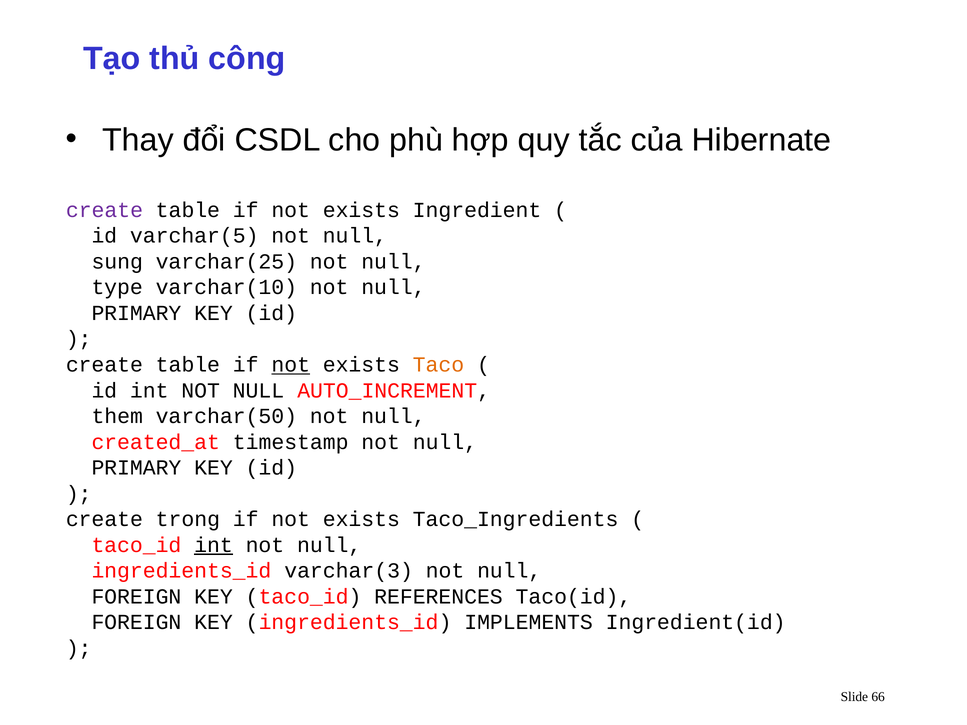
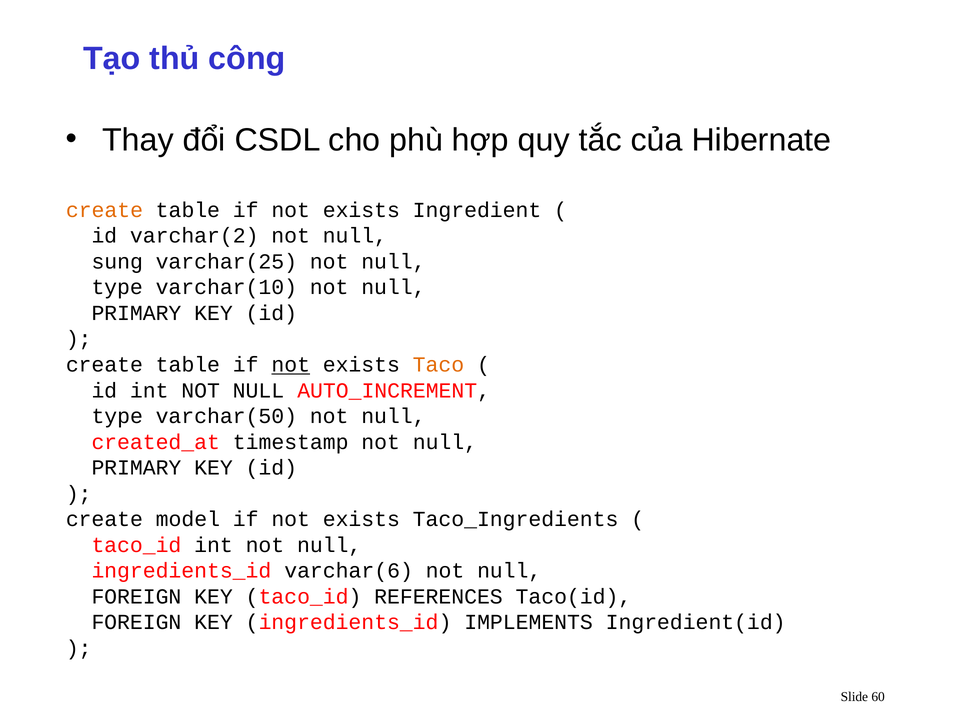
create colour: purple -> orange (104, 210)
varchar(5: varchar(5 -> varchar(2 (194, 236)
them: them -> type (117, 416)
trong: trong -> model (188, 519)
int underline: present -> none (213, 545)
varchar(3: varchar(3 -> varchar(6 (349, 571)
66: 66 -> 60 (878, 697)
